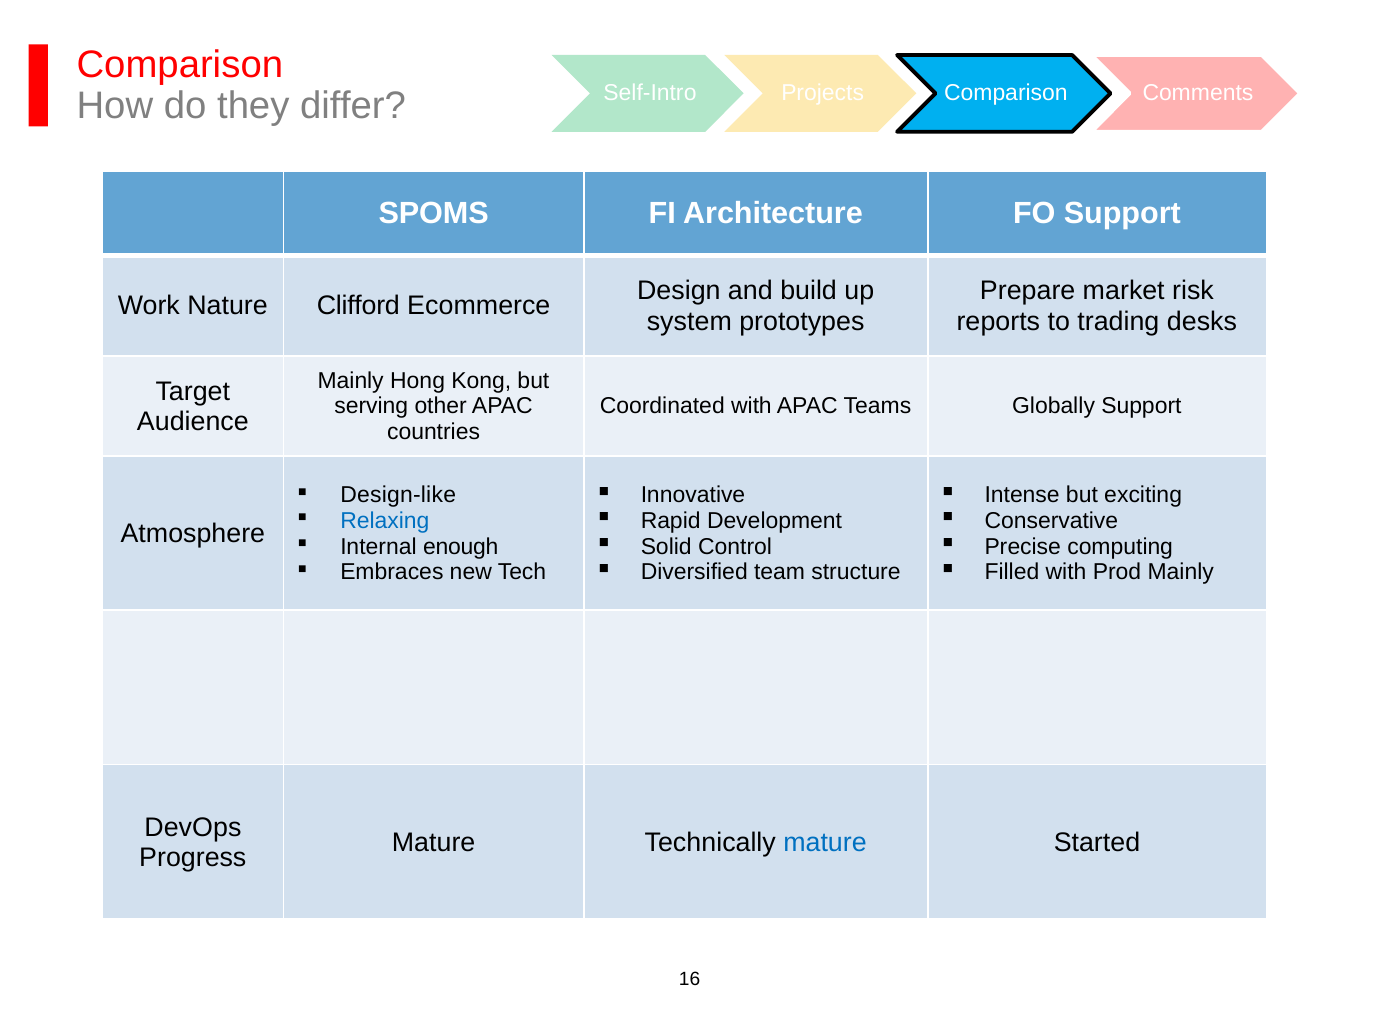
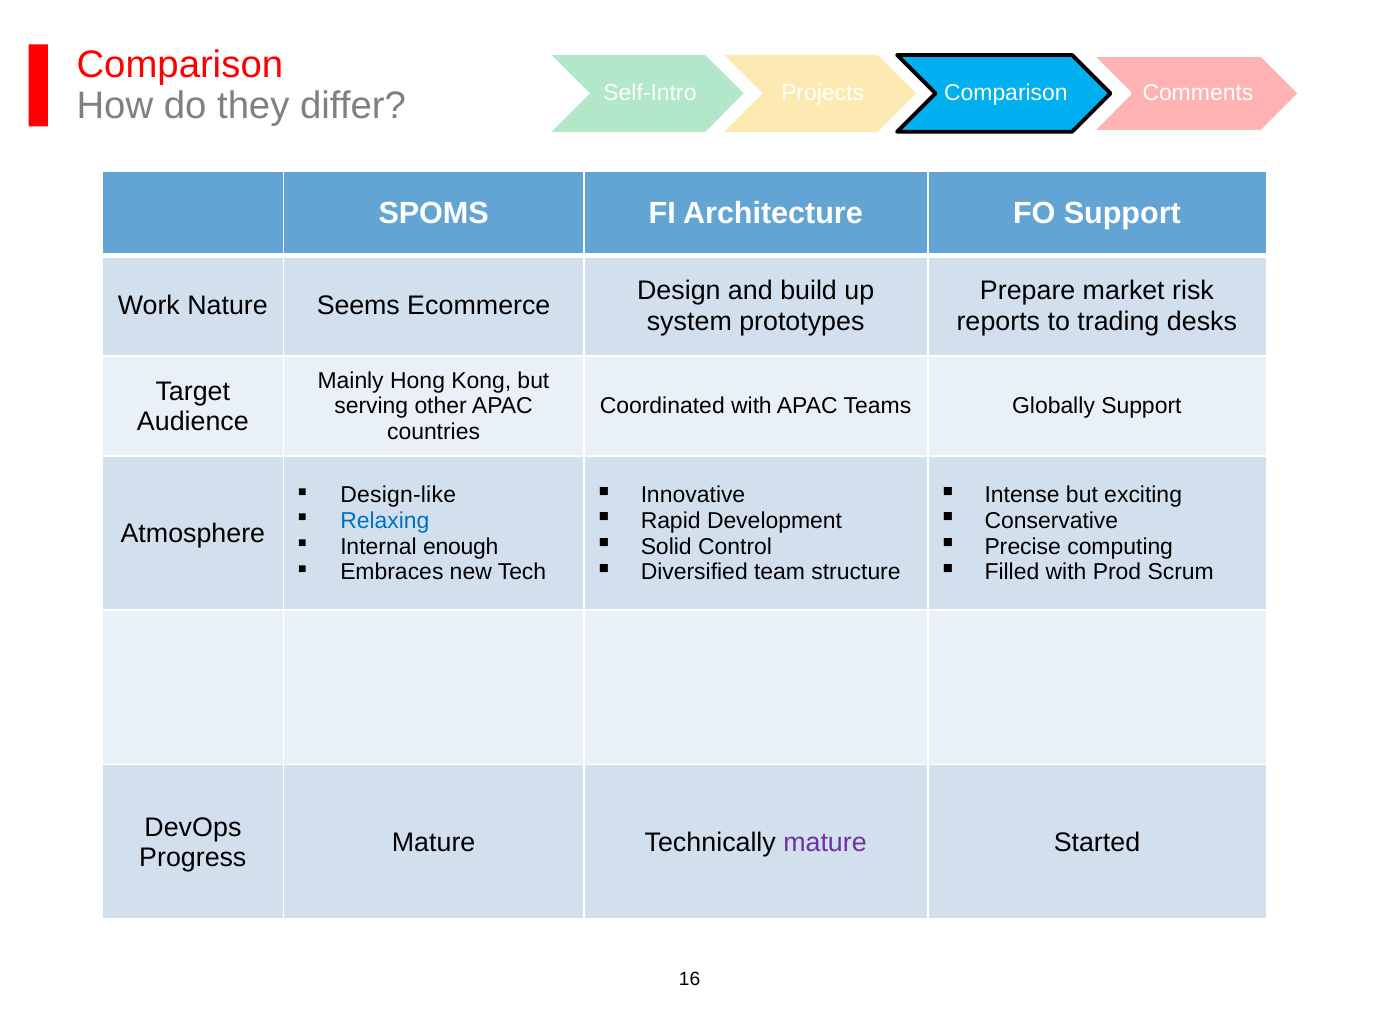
Clifford: Clifford -> Seems (358, 306)
Prod Mainly: Mainly -> Scrum (1181, 572)
mature colour: blue -> purple (825, 842)
